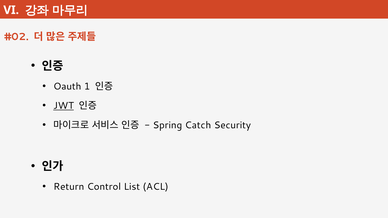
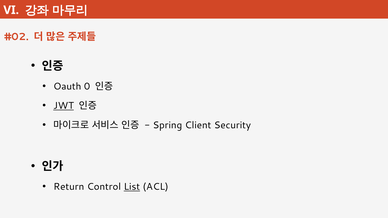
1: 1 -> 0 (87, 86)
Catch: Catch -> Client (198, 125)
List underline: none -> present (132, 187)
